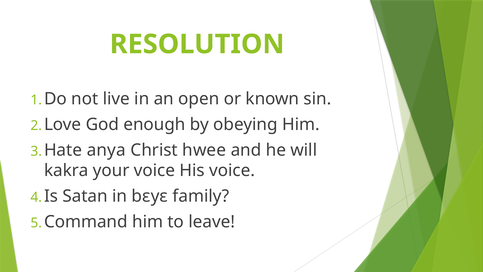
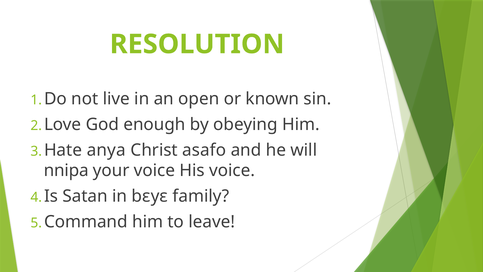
hwee: hwee -> asafo (204, 150)
kakra: kakra -> nnipa (66, 170)
